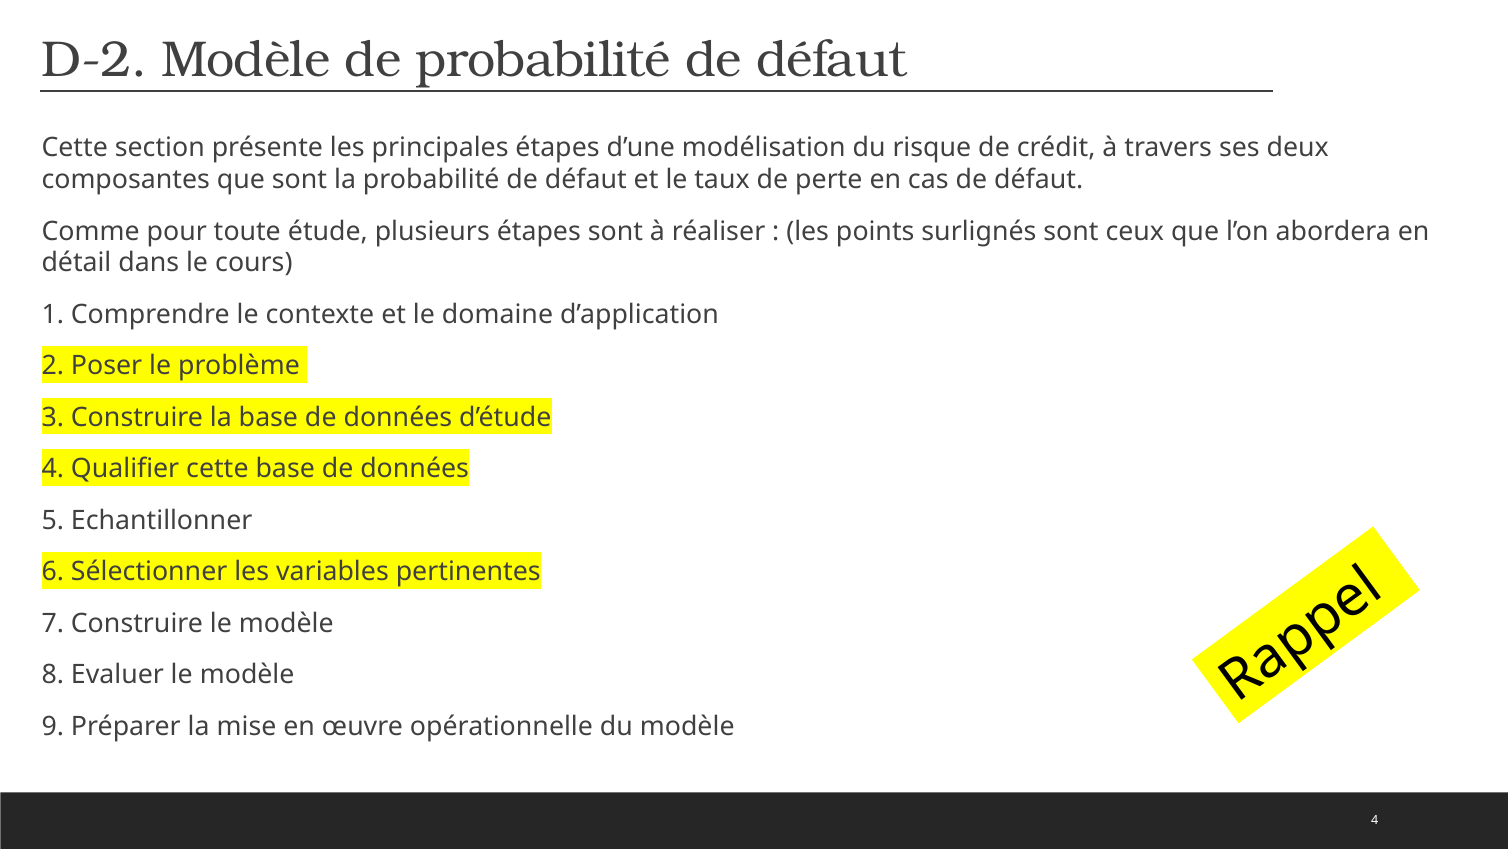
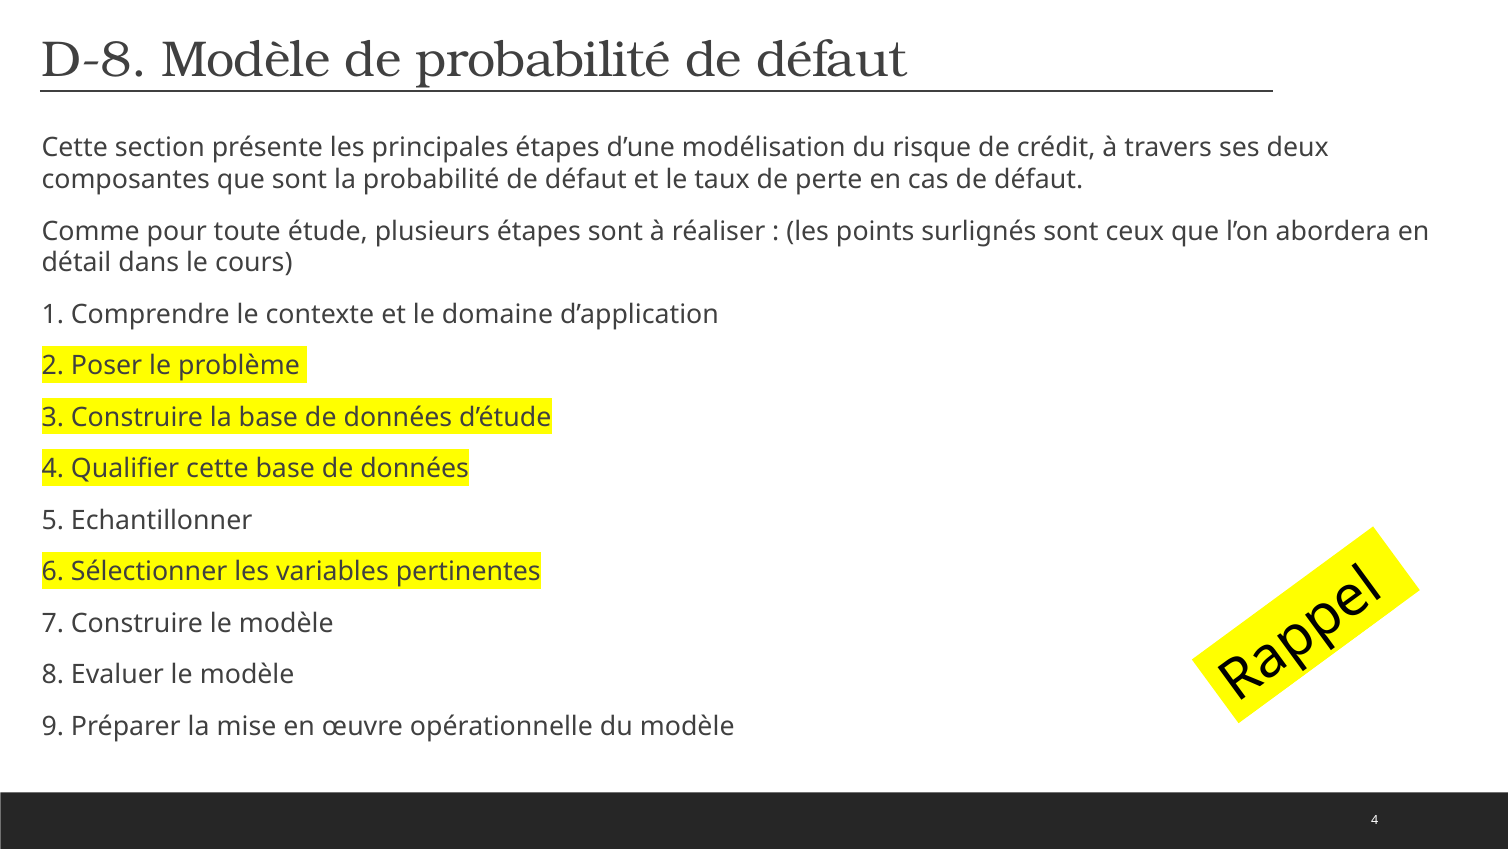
D-2: D-2 -> D-8 (94, 59)
